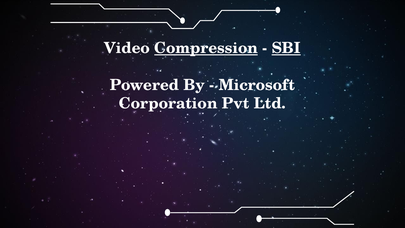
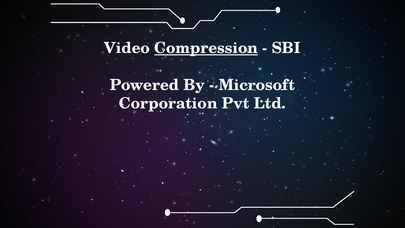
SBI underline: present -> none (286, 48)
